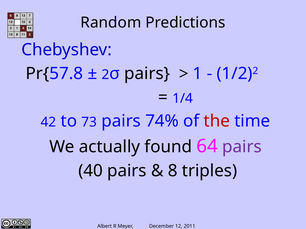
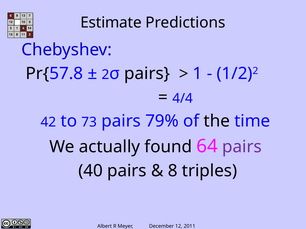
Random: Random -> Estimate (111, 23)
1/4: 1/4 -> 4/4 (183, 99)
74%: 74% -> 79% (162, 121)
the colour: red -> black (217, 121)
